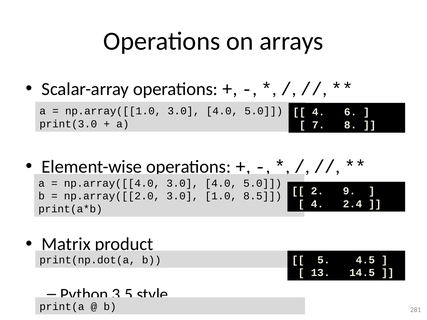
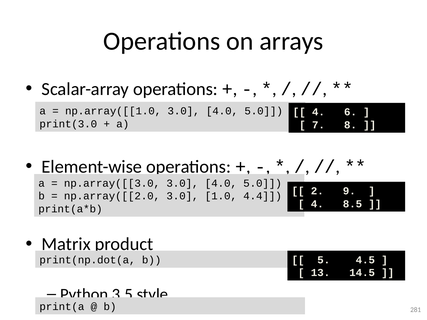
np.array([[4.0: np.array([[4.0 -> np.array([[3.0 (112, 183)
8.5: 8.5 -> 4.4 (263, 196)
2.4: 2.4 -> 8.5 (353, 204)
